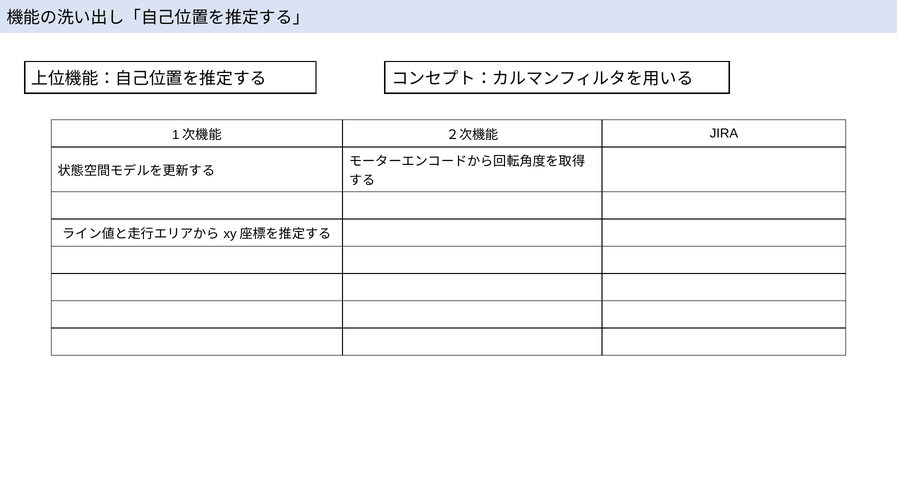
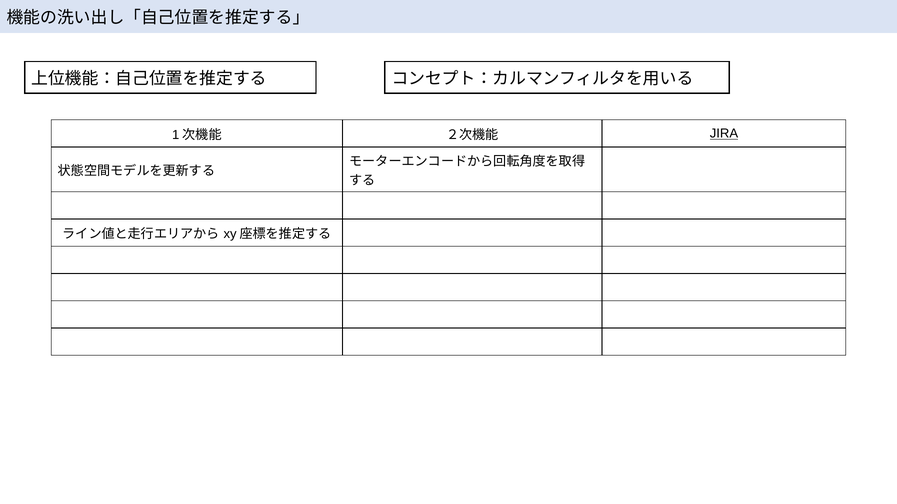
JIRA underline: none -> present (724, 134)
